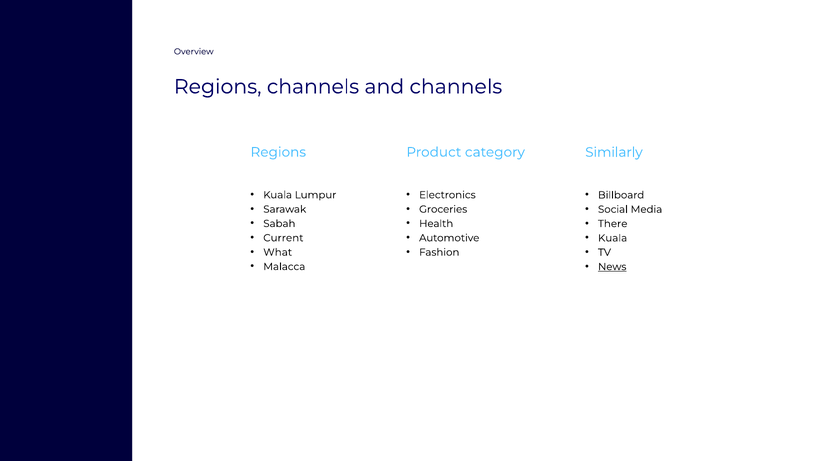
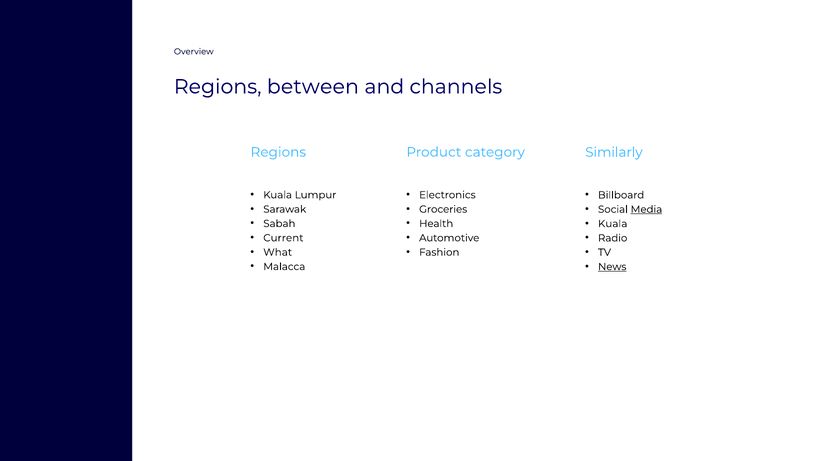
Regions channels: channels -> between (313, 87)
Media underline: none -> present (646, 209)
There: There -> Kuala (613, 224)
Kuala: Kuala -> Radio (613, 238)
